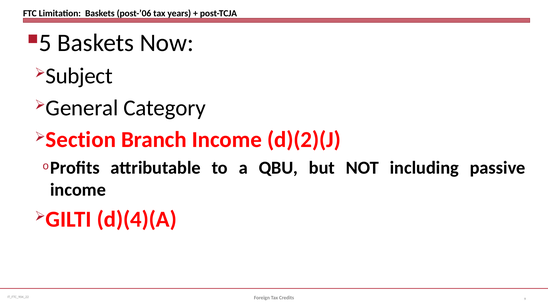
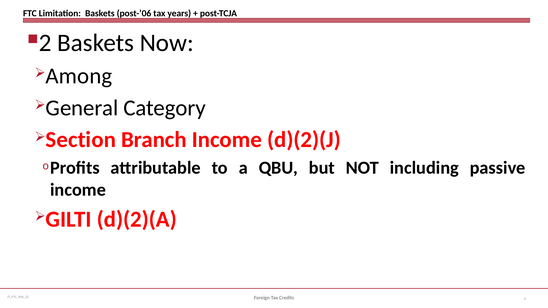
5: 5 -> 2 (45, 43)
Subject: Subject -> Among (79, 76)
d)(4)(A: d)(4)(A -> d)(2)(A (137, 219)
